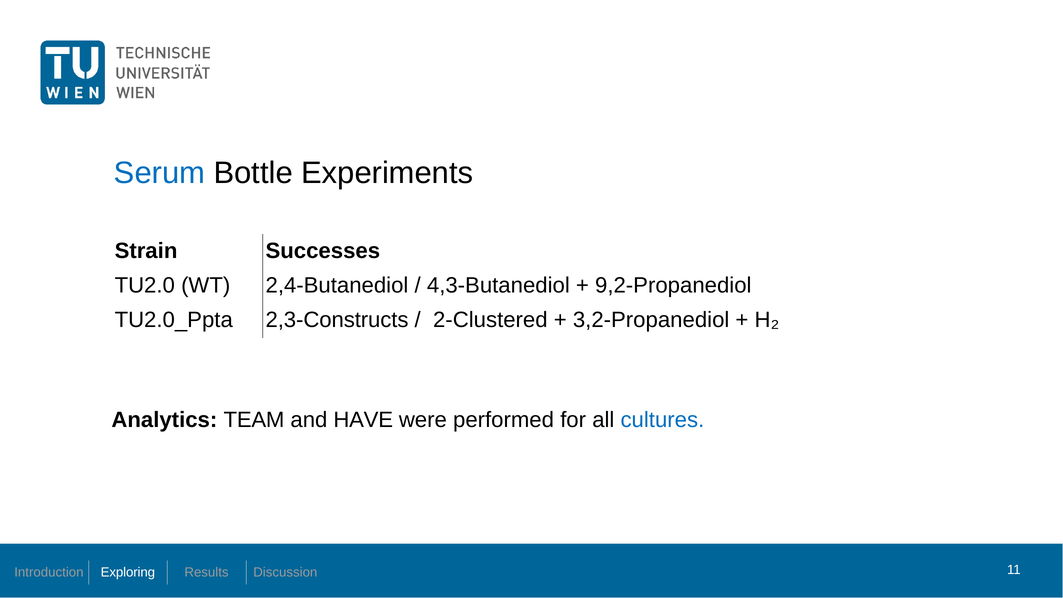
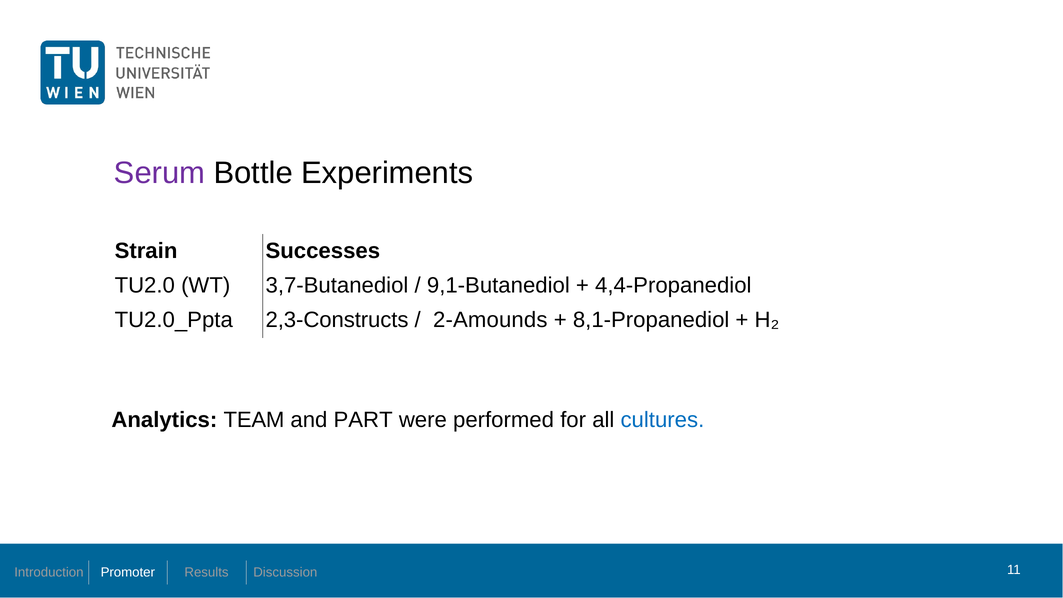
Serum colour: blue -> purple (160, 173)
2,4-Butanediol: 2,4-Butanediol -> 3,7-Butanediol (337, 286)
4,3-Butanediol: 4,3-Butanediol -> 9,1-Butanediol (498, 286)
9,2-Propanediol: 9,2-Propanediol -> 4,4-Propanediol (673, 286)
2-Clustered: 2-Clustered -> 2-Amounds (490, 320)
3,2-Propanediol: 3,2-Propanediol -> 8,1-Propanediol (651, 320)
HAVE: HAVE -> PART (363, 420)
Exploring: Exploring -> Promoter (128, 572)
